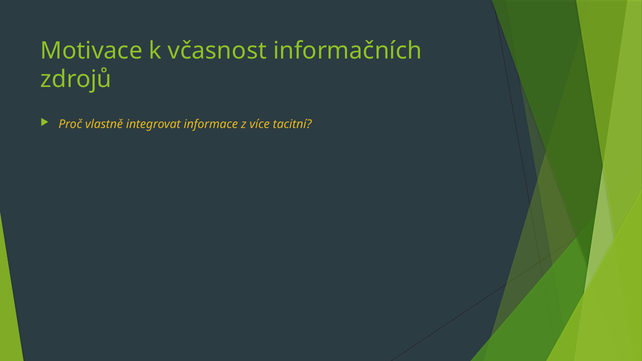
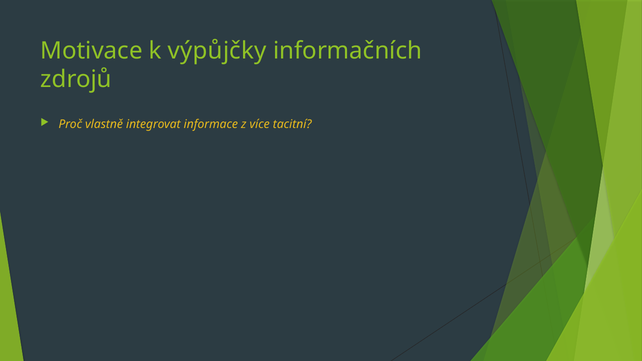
včasnost: včasnost -> výpůjčky (217, 51)
